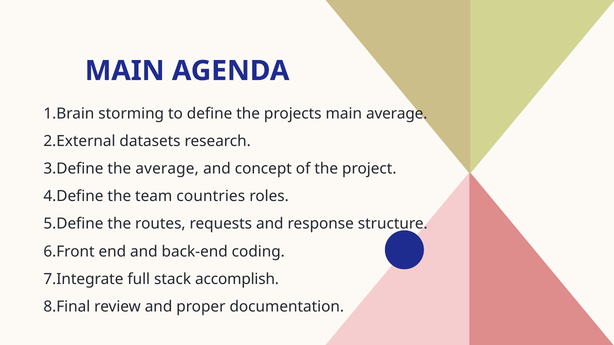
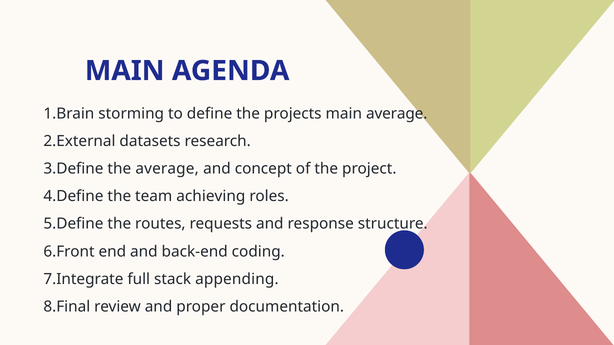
countries: countries -> achieving (211, 196)
accomplish: accomplish -> appending (237, 279)
